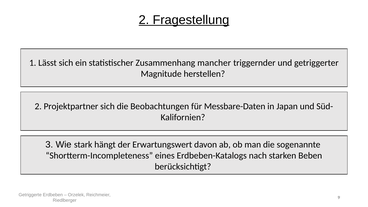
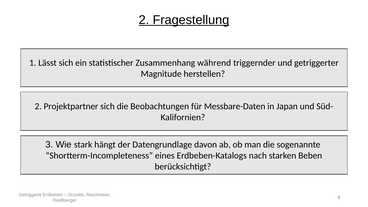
mancher: mancher -> während (214, 63)
Erwartungswert: Erwartungswert -> Datengrundlage (162, 145)
